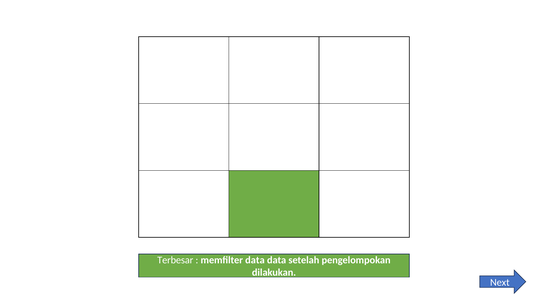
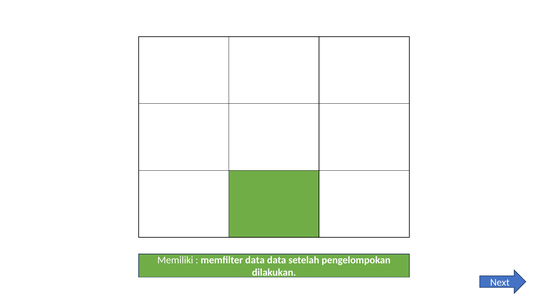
Terbesar: Terbesar -> Memiliki (175, 260)
